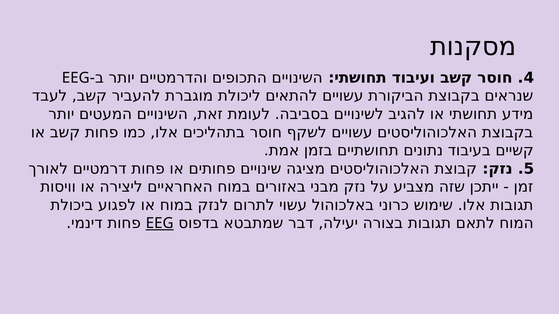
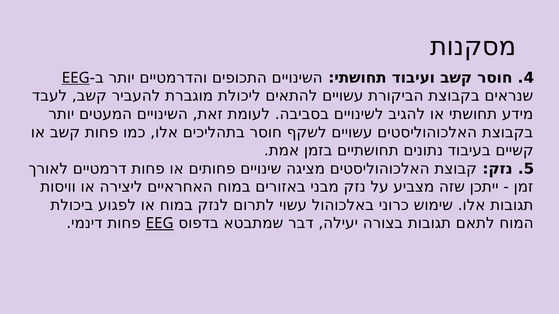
EEG underline: none -> present (76, 78)
